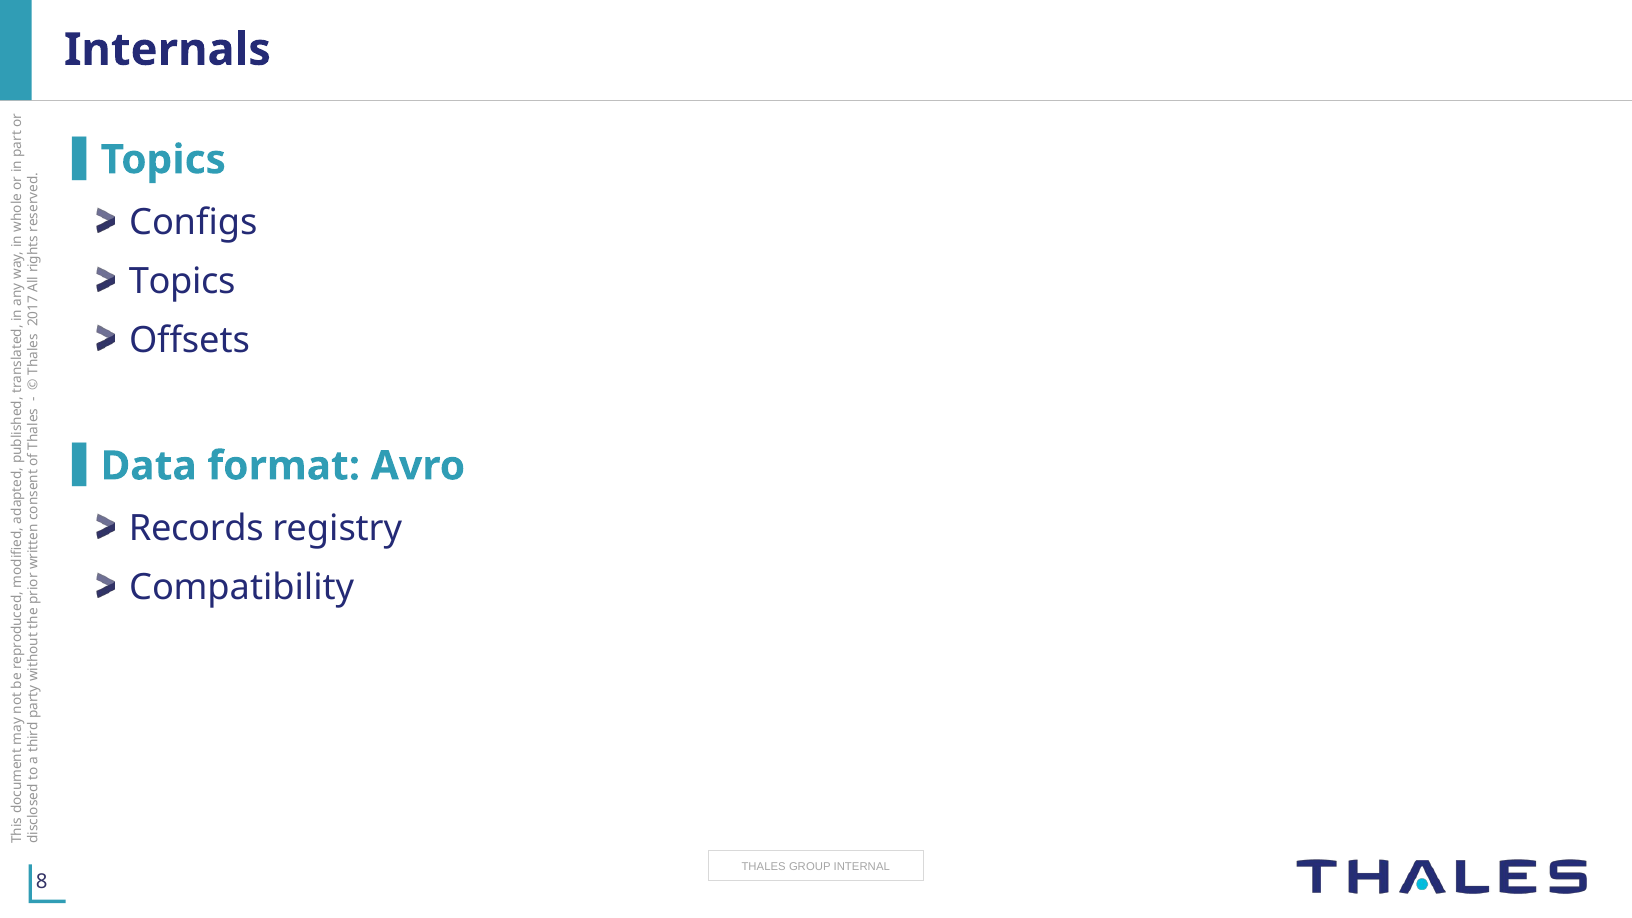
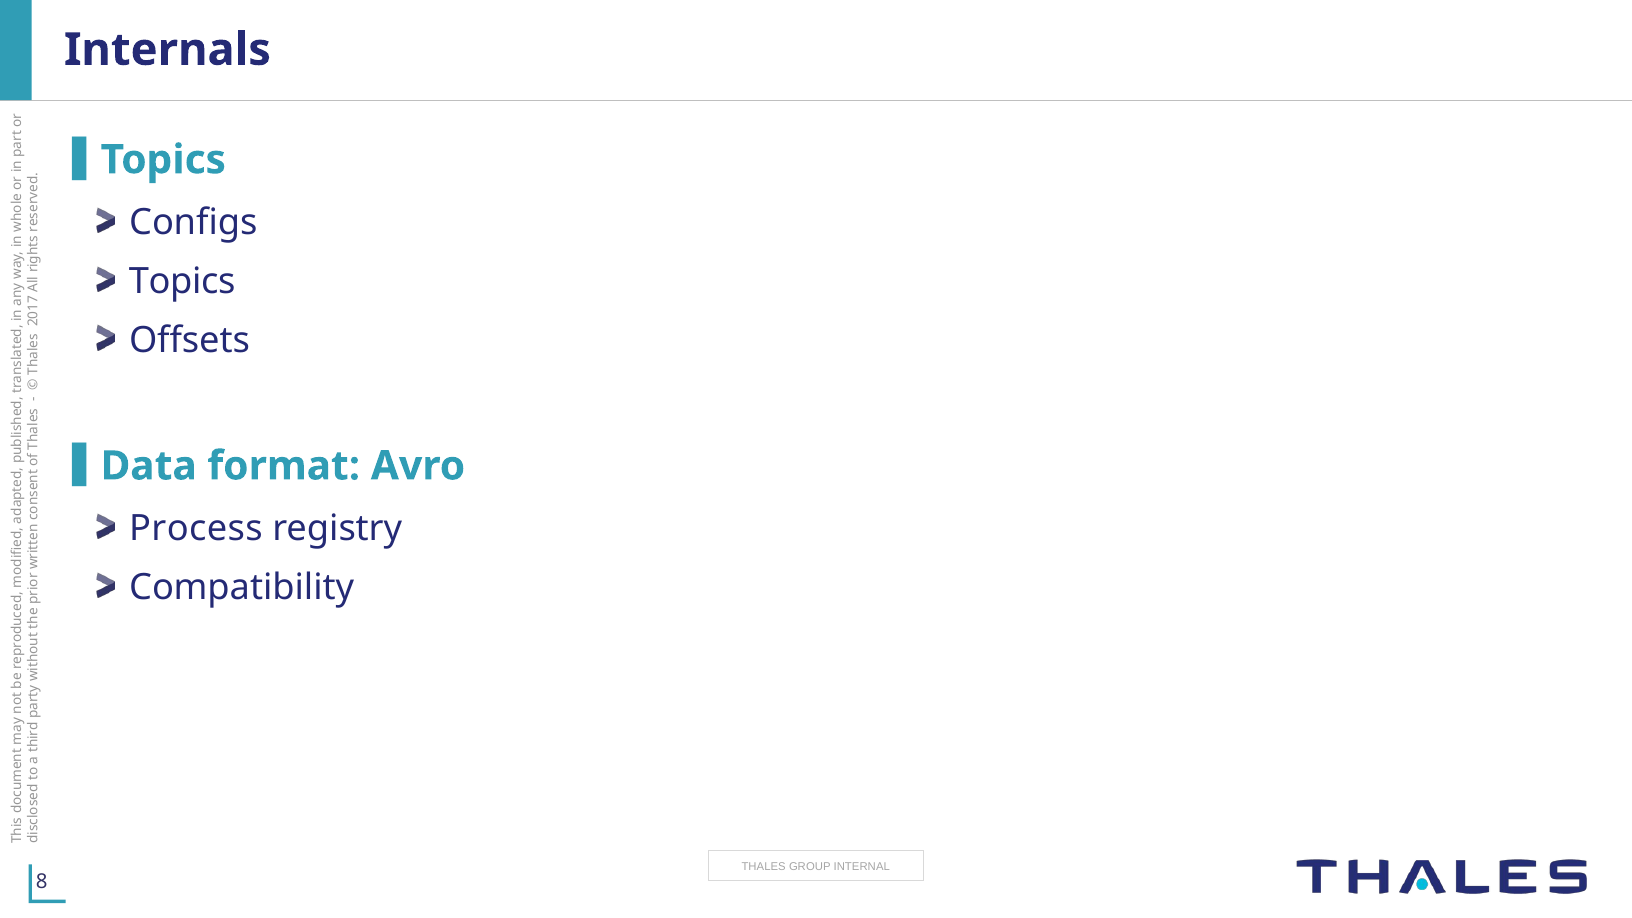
Records: Records -> Process (196, 529)
